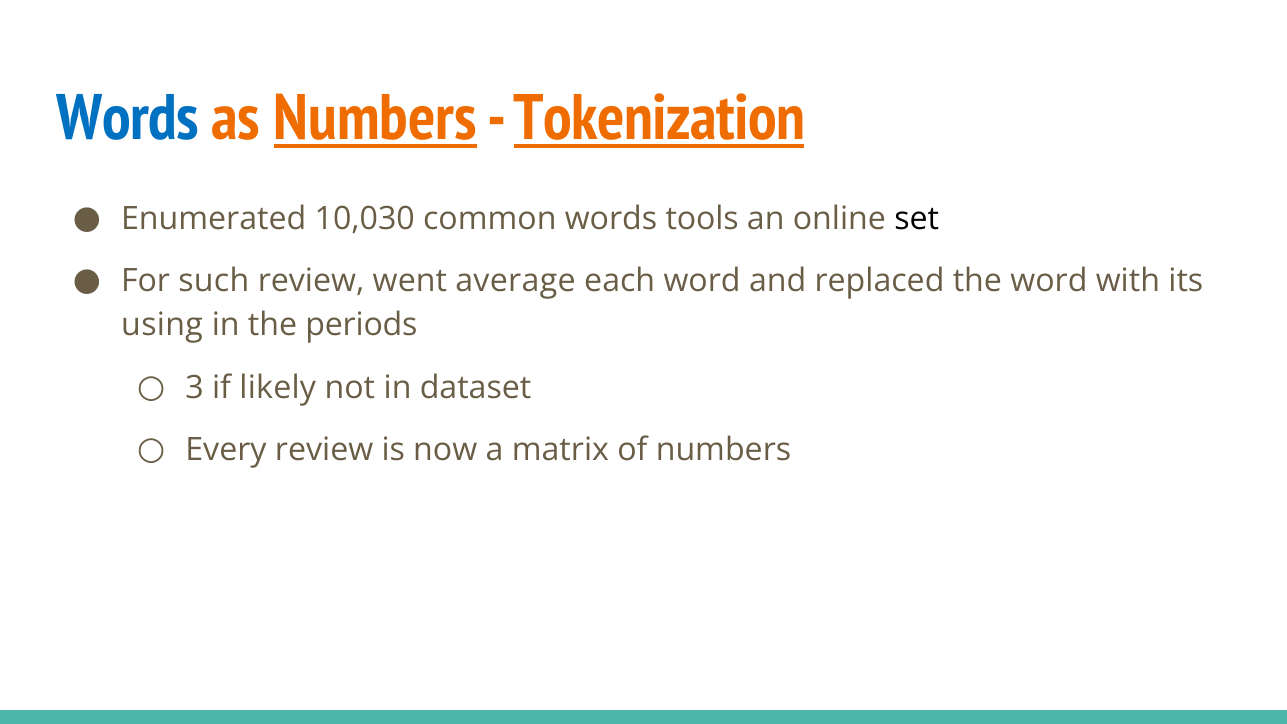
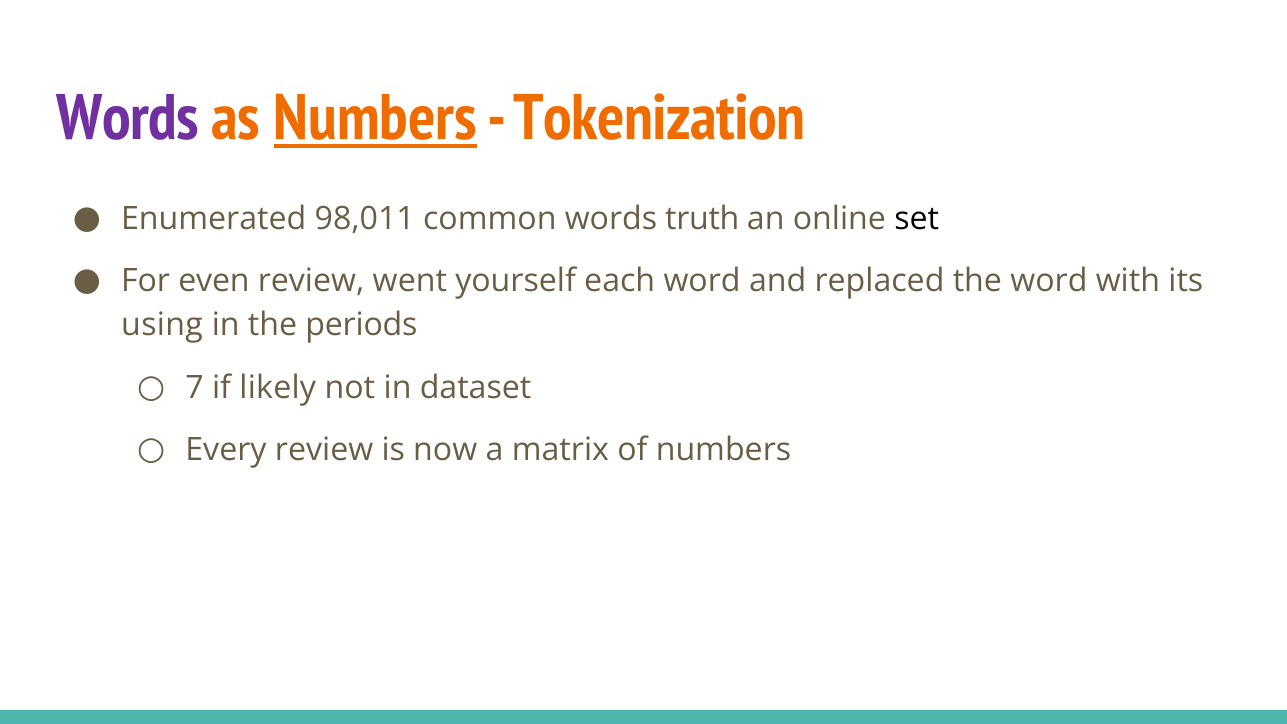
Words colour: blue -> purple (128, 119)
Tokenization underline: present -> none (659, 119)
10,030: 10,030 -> 98,011 (365, 218)
tools: tools -> truth (702, 218)
such: such -> even (214, 281)
average: average -> yourself (516, 281)
3: 3 -> 7 (195, 387)
